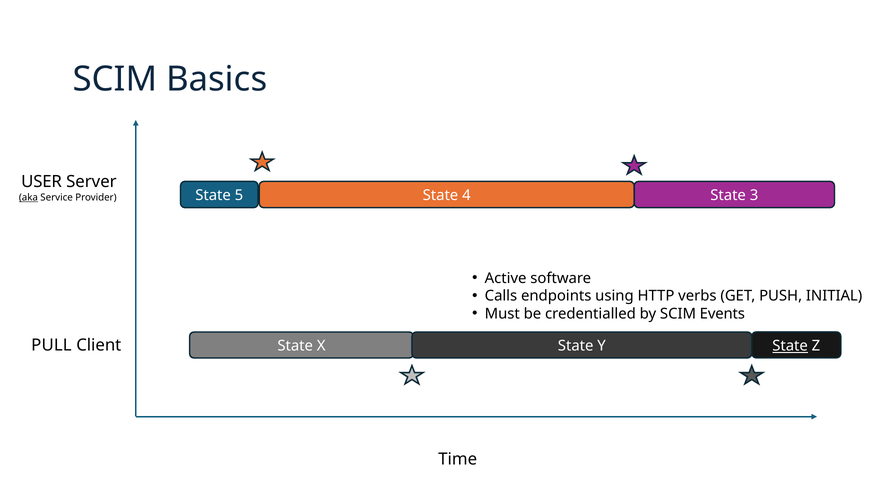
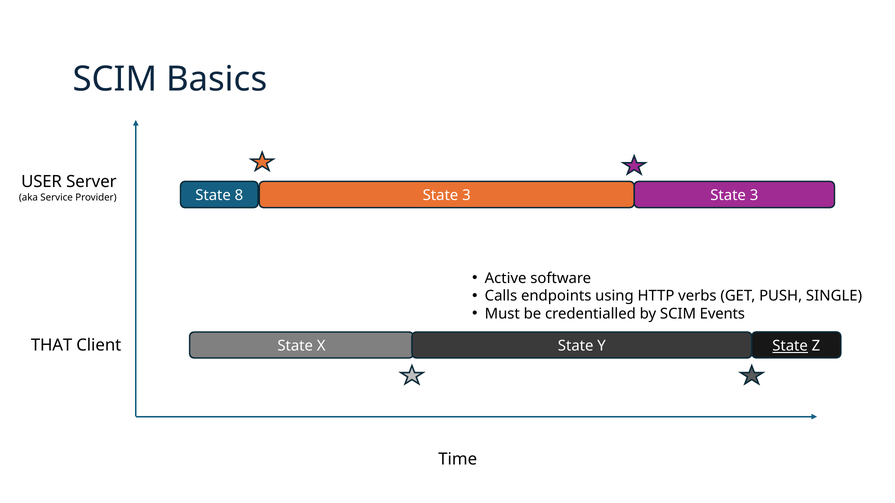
5: 5 -> 8 (239, 196)
4: 4 -> 3 (466, 196)
aka underline: present -> none (28, 198)
INITIAL: INITIAL -> SINGLE (834, 296)
PULL: PULL -> THAT (52, 346)
